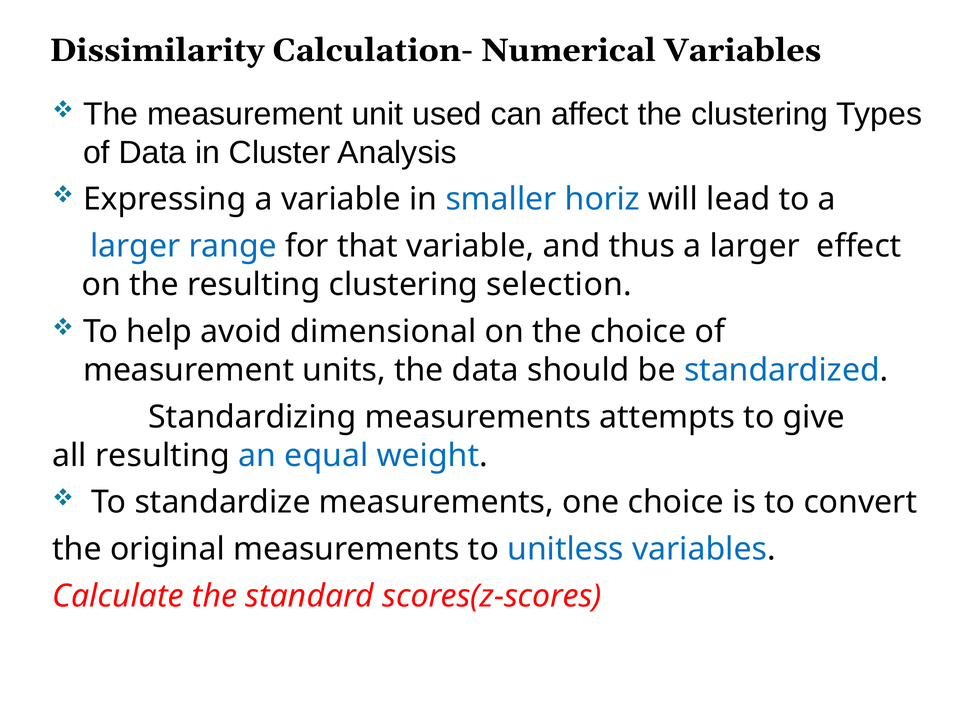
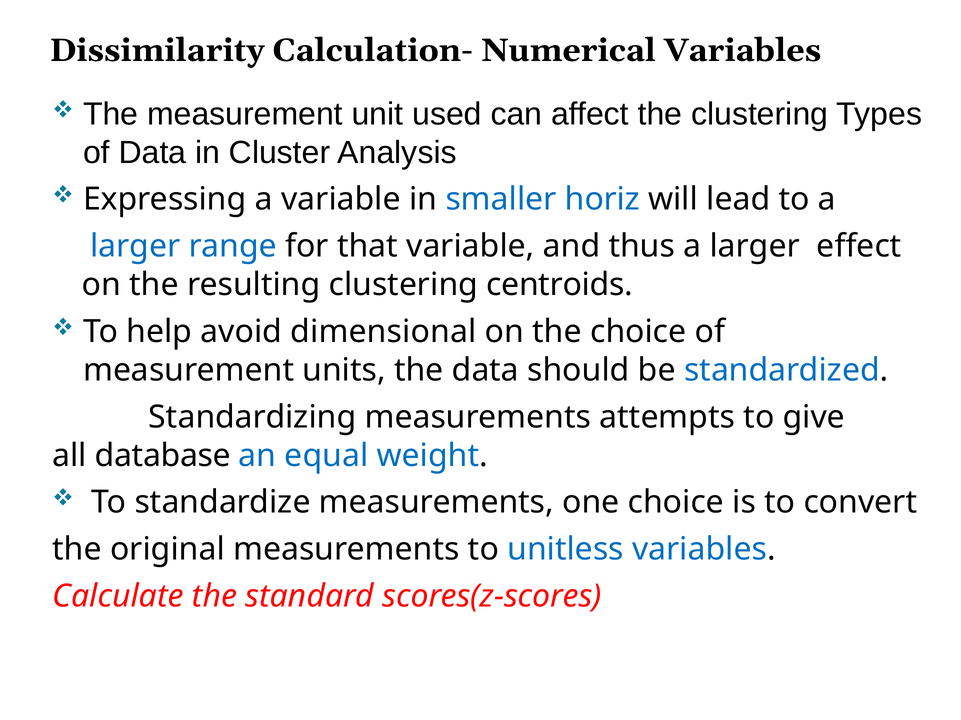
selection: selection -> centroids (559, 285)
all resulting: resulting -> database (163, 456)
